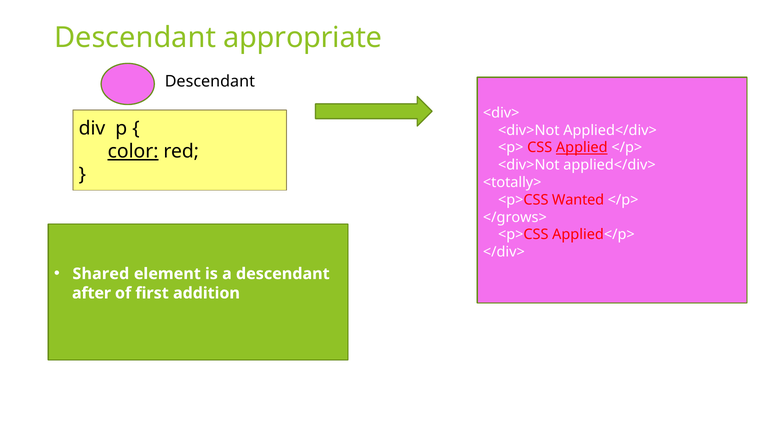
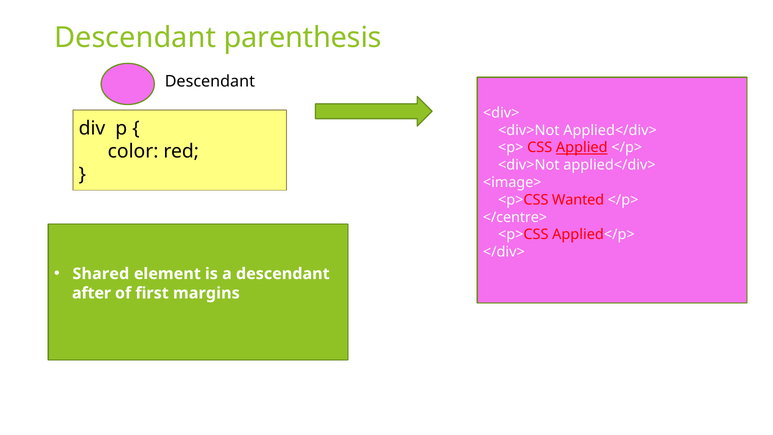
appropriate: appropriate -> parenthesis (303, 38)
color underline: present -> none (133, 151)
<totally>: <totally> -> <image> (512, 182)
</grows>: </grows> -> </centre> (515, 217)
addition: addition -> margins (206, 293)
